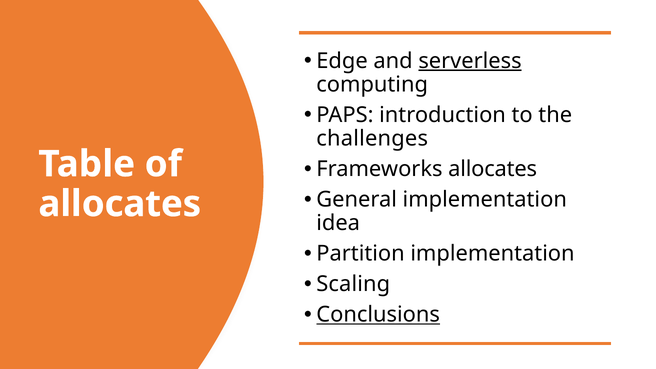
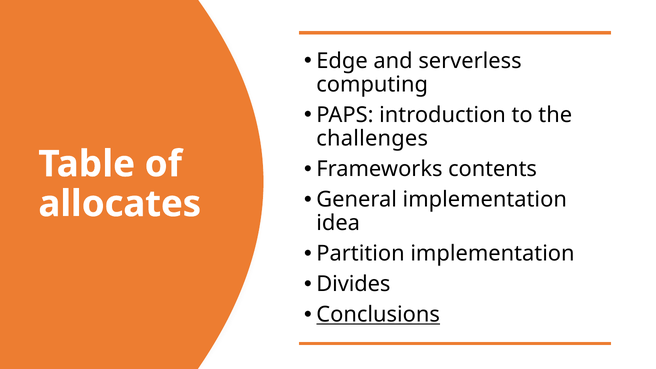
serverless underline: present -> none (470, 61)
Frameworks allocates: allocates -> contents (493, 169)
Scaling: Scaling -> Divides (353, 284)
